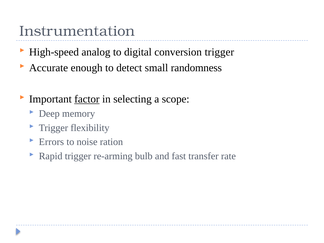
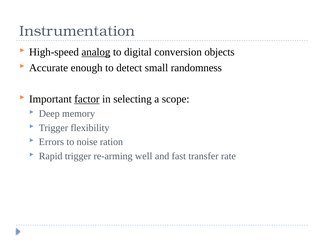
analog underline: none -> present (96, 52)
conversion trigger: trigger -> objects (220, 52)
bulb: bulb -> well (144, 156)
